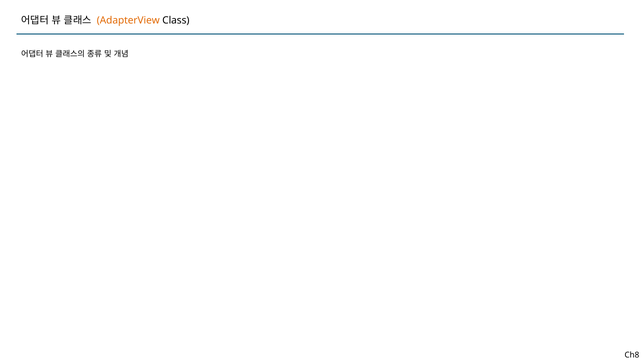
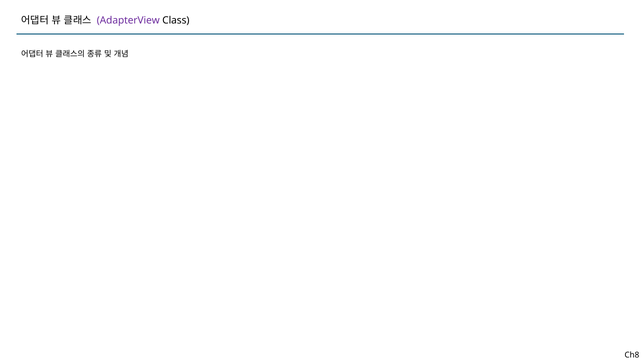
AdapterView colour: orange -> purple (128, 20)
